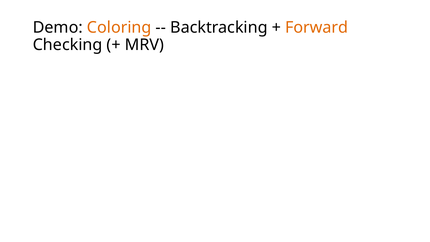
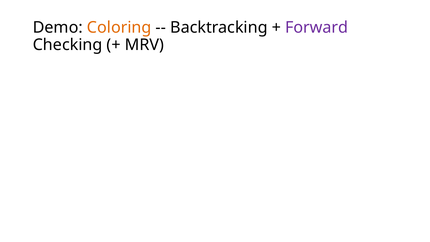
Forward colour: orange -> purple (317, 27)
